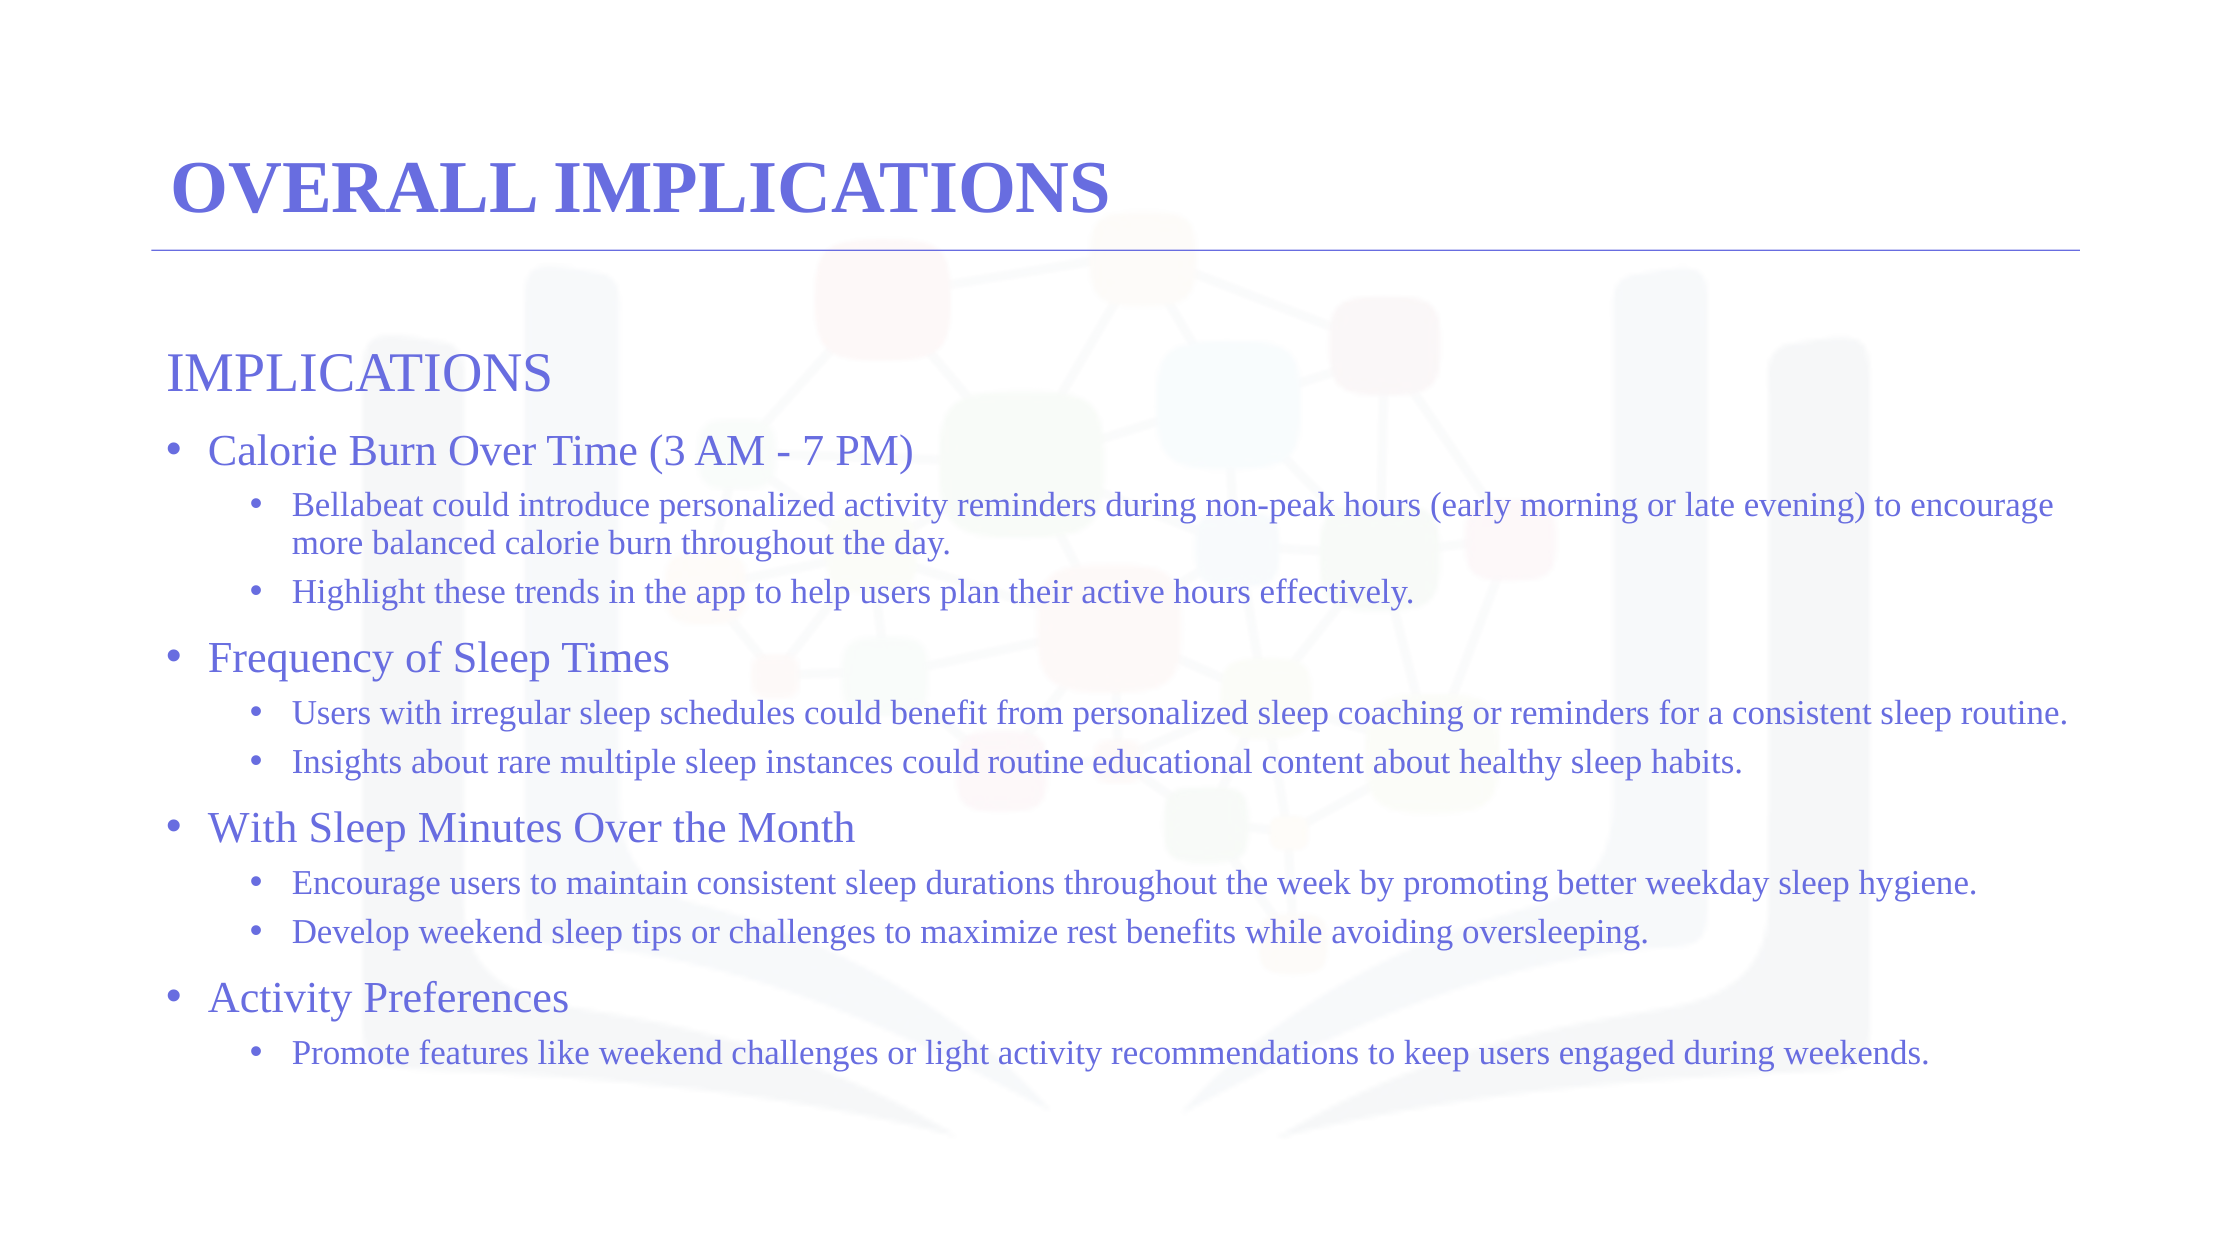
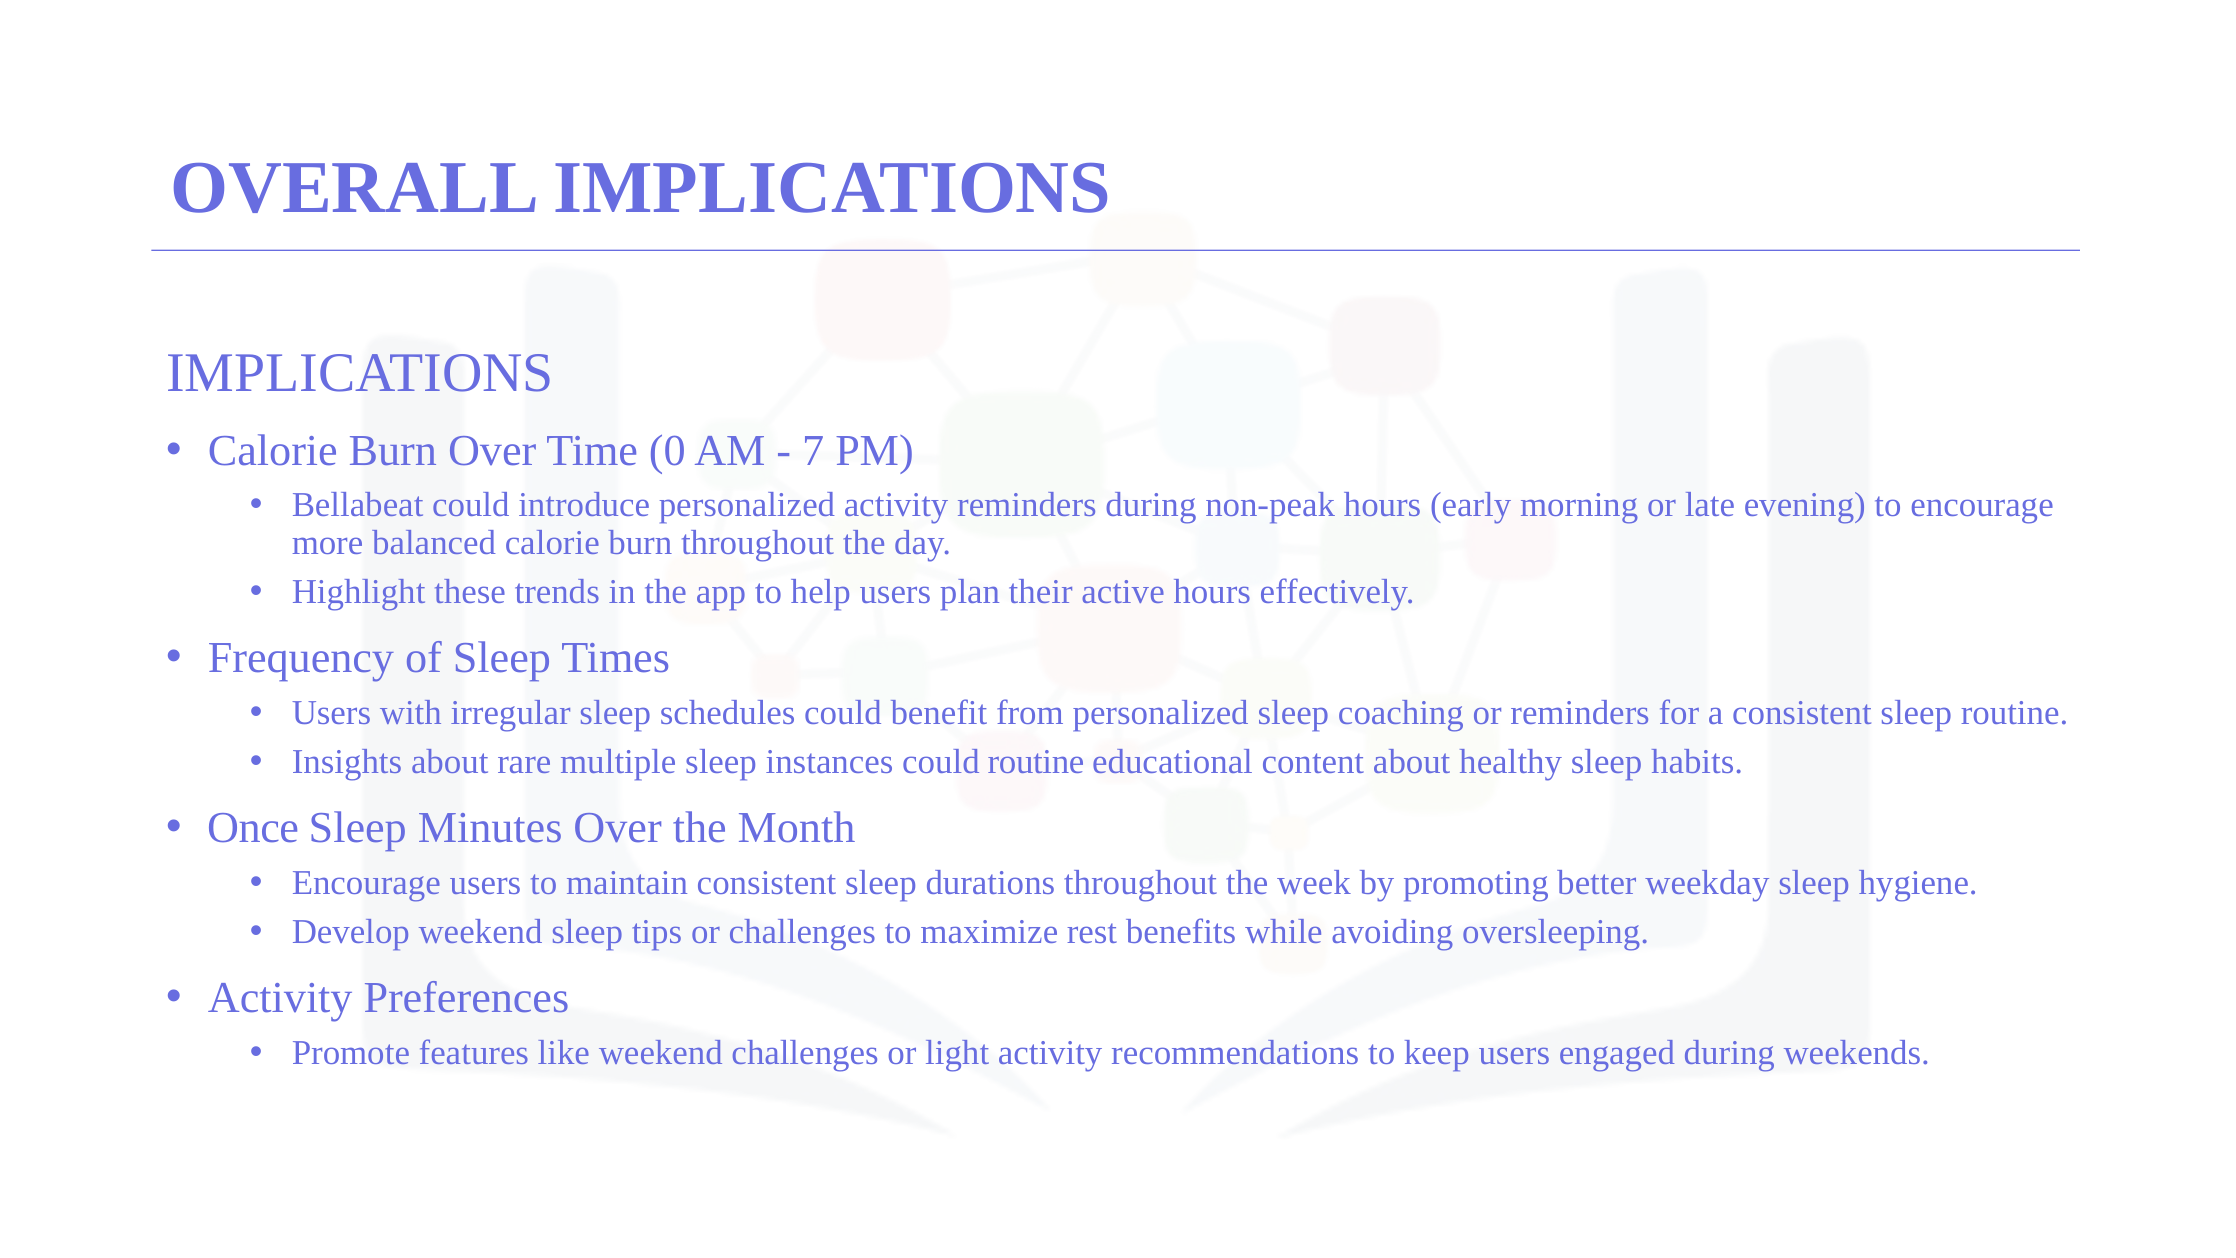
3: 3 -> 0 (667, 450)
With: With -> Once (253, 828)
